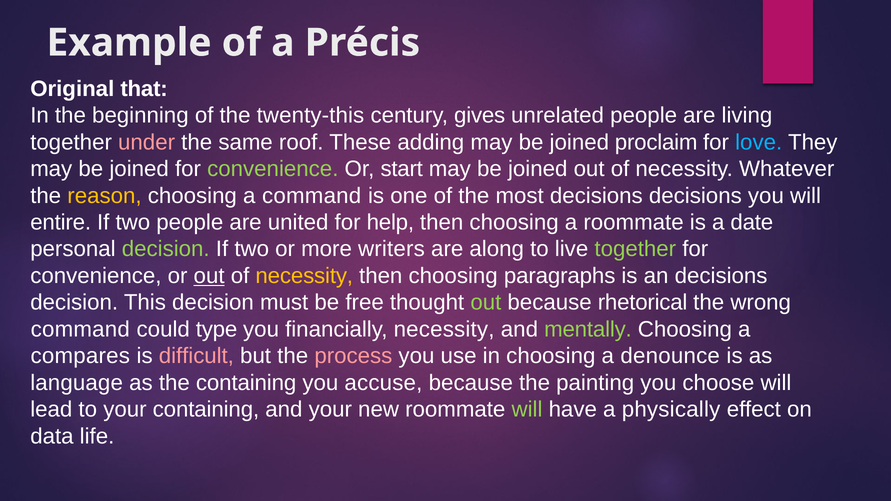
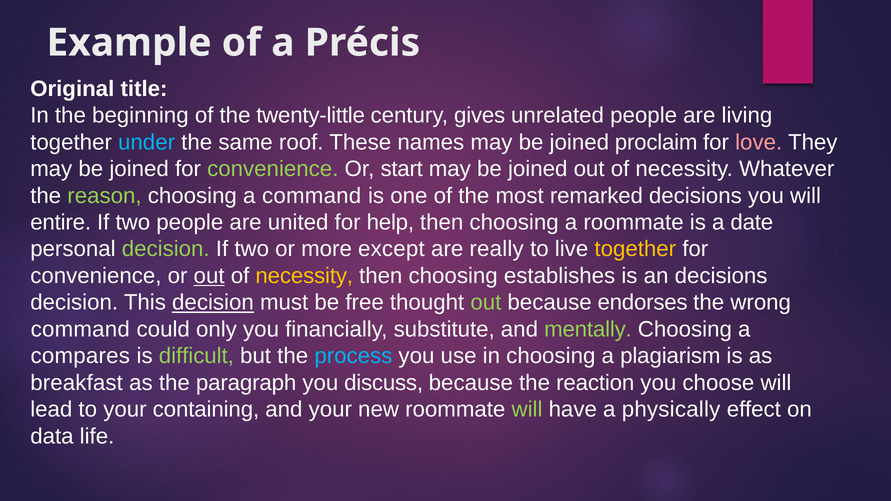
that: that -> title (144, 89)
twenty-this: twenty-this -> twenty-little (311, 116)
under colour: pink -> light blue (147, 142)
adding: adding -> names (431, 142)
love colour: light blue -> pink (759, 142)
reason colour: yellow -> light green (104, 196)
most decisions: decisions -> remarked (596, 196)
writers: writers -> except (391, 249)
along: along -> really (497, 249)
together colour: light green -> yellow (635, 249)
paragraphs: paragraphs -> establishes (560, 276)
decision underline: none -> present (213, 303)
rhetorical: rhetorical -> endorses (643, 303)
type: type -> only (216, 329)
financially necessity: necessity -> substitute (444, 329)
difficult colour: pink -> light green (196, 356)
process colour: pink -> light blue (353, 356)
denounce: denounce -> plagiarism (670, 356)
language: language -> breakfast (77, 383)
the containing: containing -> paragraph (246, 383)
accuse: accuse -> discuss (384, 383)
painting: painting -> reaction (595, 383)
